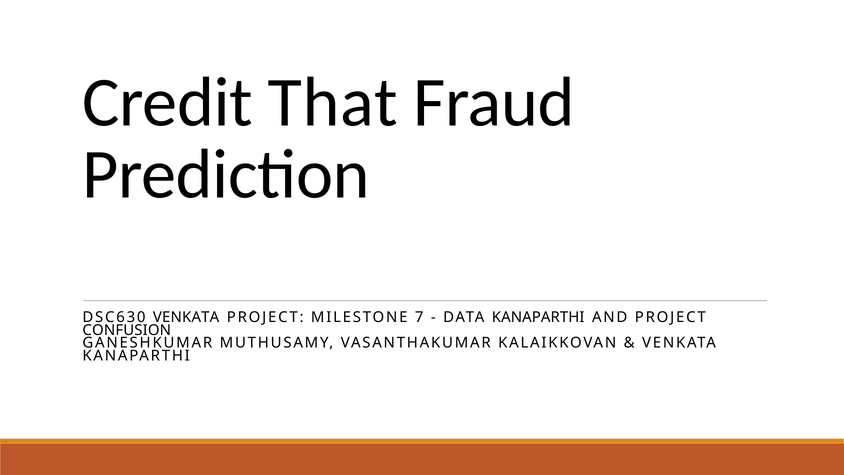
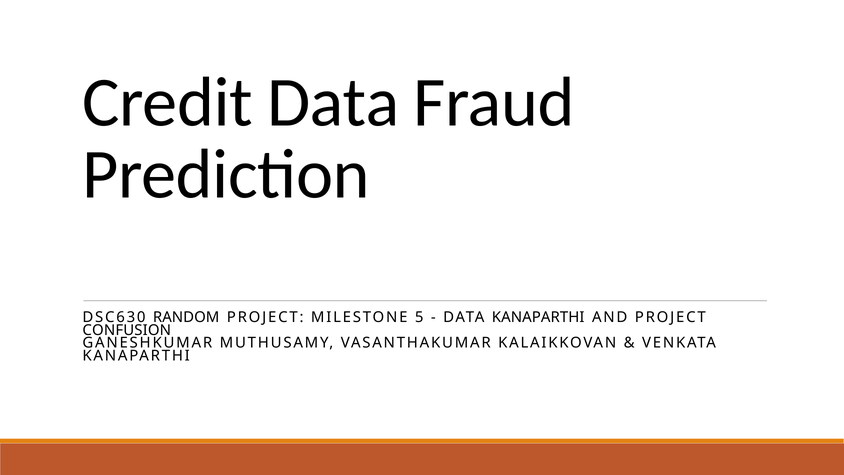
Credit That: That -> Data (333, 102)
DSC630 VENKATA: VENKATA -> RANDOM (186, 317)
7: 7 -> 5 (419, 317)
